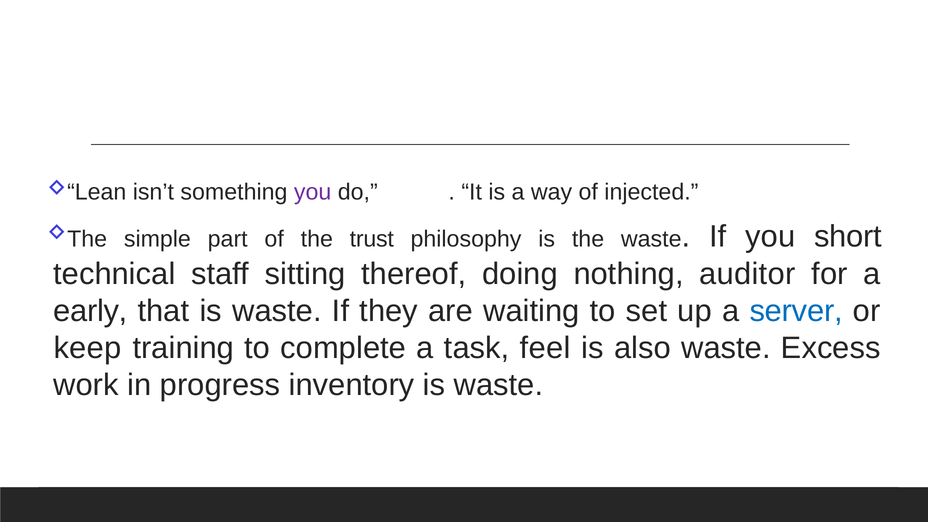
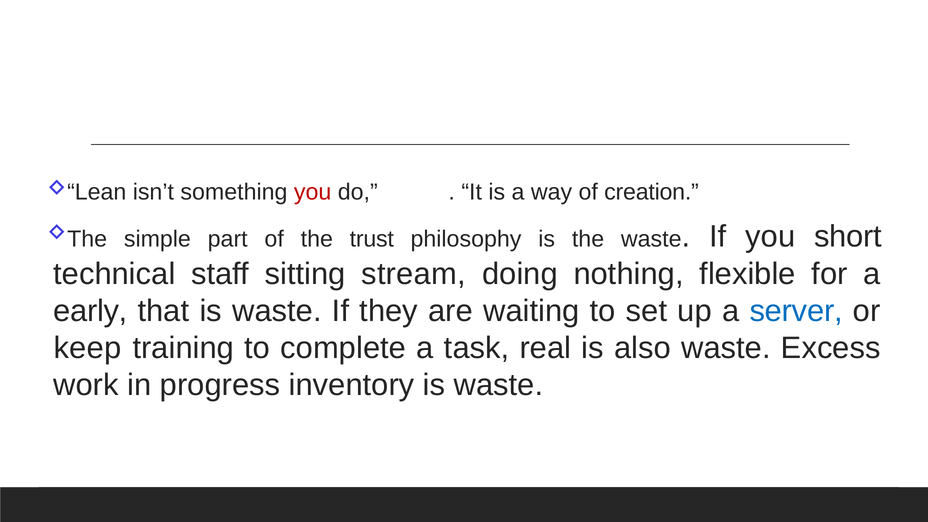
you colour: purple -> red (313, 192)
injected: injected -> creation (652, 192)
thereof: thereof -> stream (414, 274)
auditor: auditor -> flexible (748, 274)
feel: feel -> real (545, 348)
